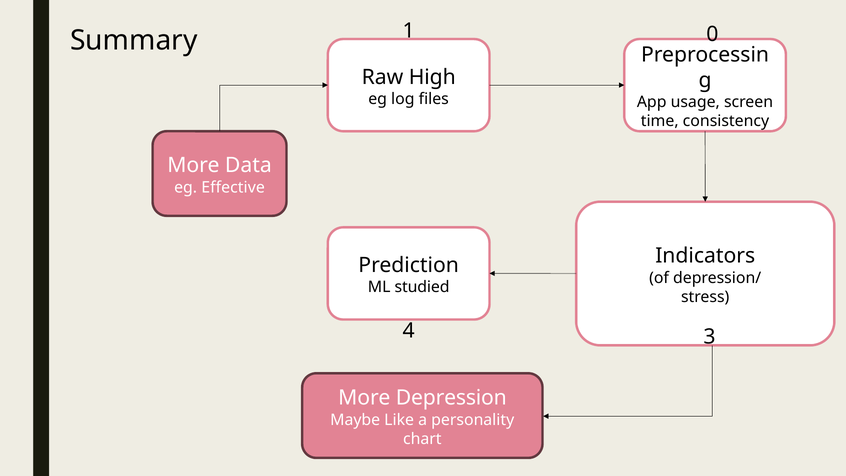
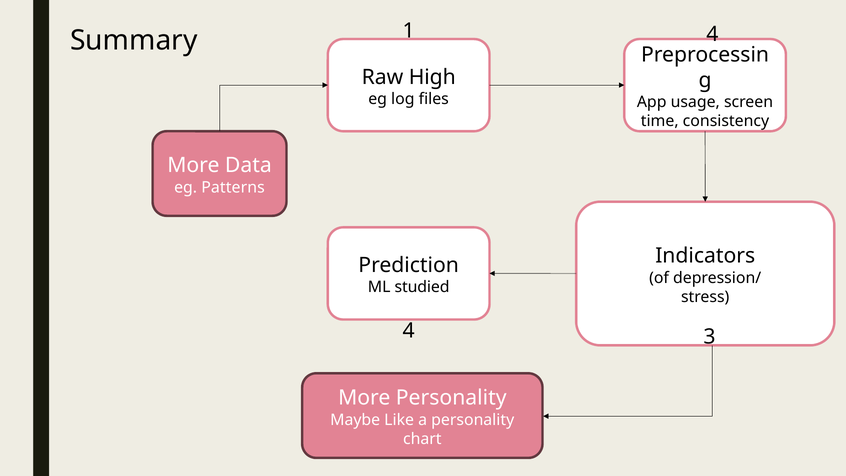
1 0: 0 -> 4 (712, 34)
Effective: Effective -> Patterns (233, 187)
More Depression: Depression -> Personality (451, 398)
